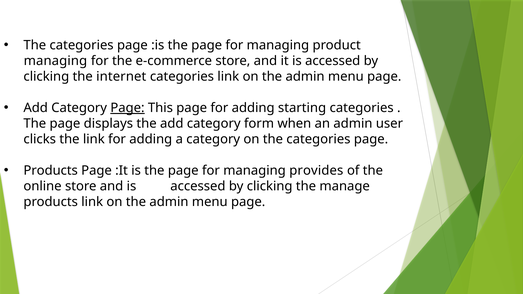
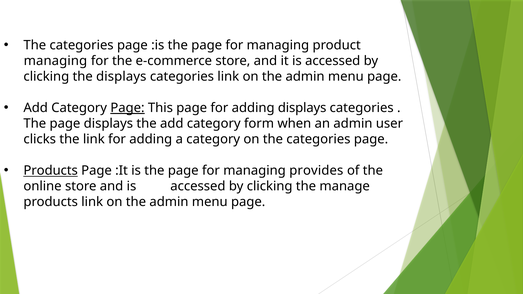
the internet: internet -> displays (121, 77)
adding starting: starting -> displays (302, 108)
Products underline: none -> present (51, 171)
